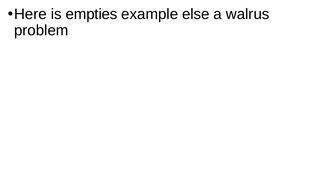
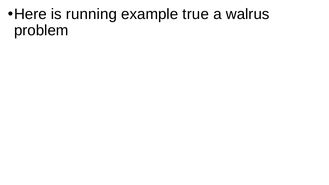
empties: empties -> running (91, 14)
else: else -> true (196, 14)
